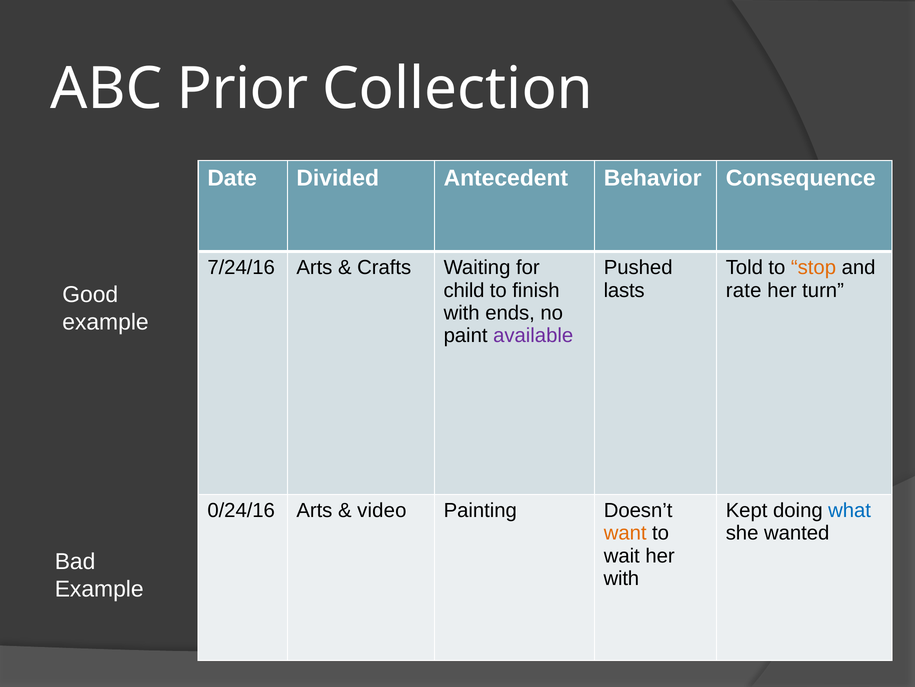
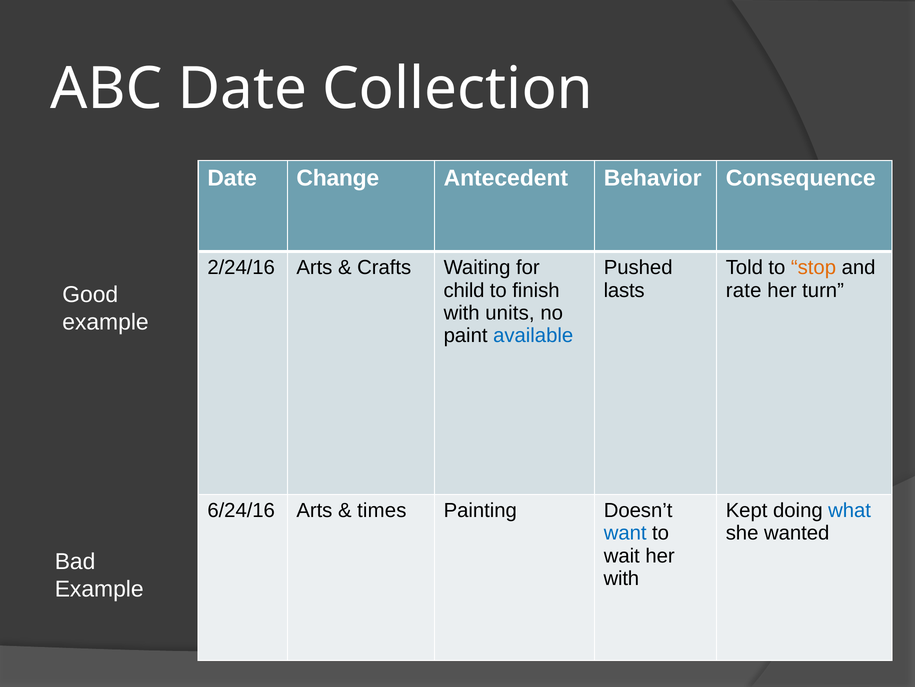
ABC Prior: Prior -> Date (242, 89)
Divided: Divided -> Change (338, 178)
7/24/16: 7/24/16 -> 2/24/16 (241, 267)
ends: ends -> units (510, 313)
available colour: purple -> blue (533, 335)
0/24/16: 0/24/16 -> 6/24/16 (241, 510)
video: video -> times (382, 510)
want colour: orange -> blue (625, 533)
